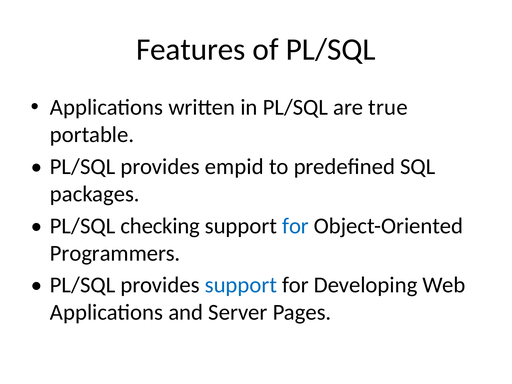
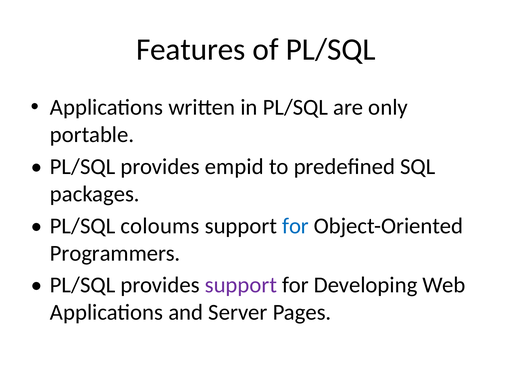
true: true -> only (388, 107)
checking: checking -> coloums (160, 226)
support colour: blue -> purple (241, 285)
